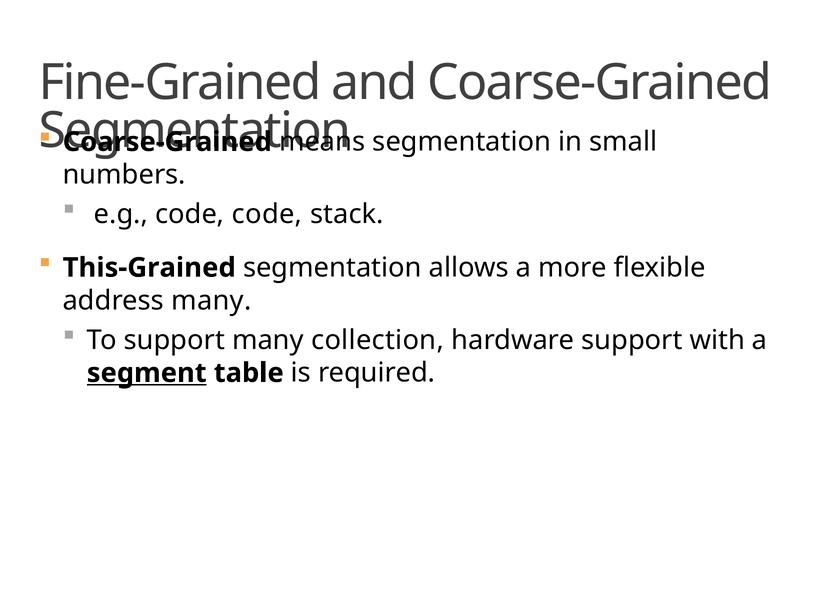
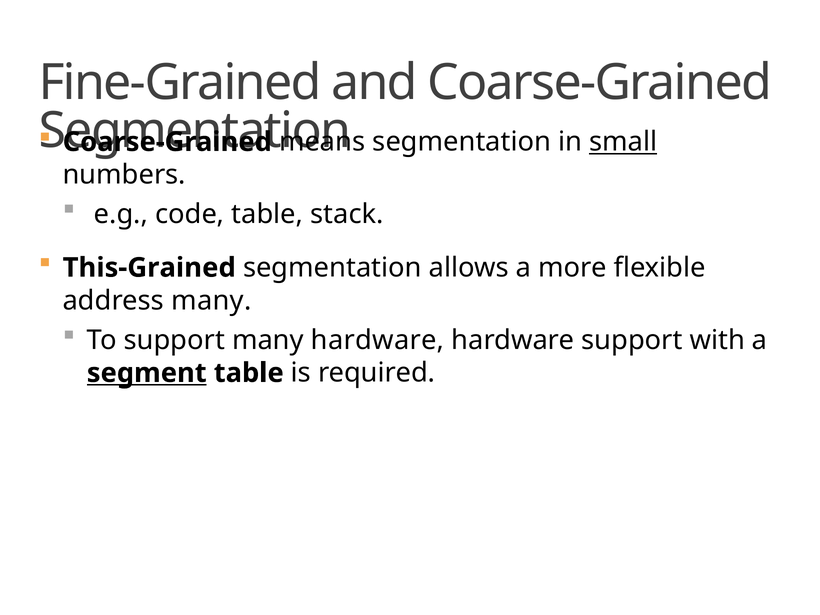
small underline: none -> present (623, 142)
code code: code -> table (267, 214)
many collection: collection -> hardware (378, 340)
